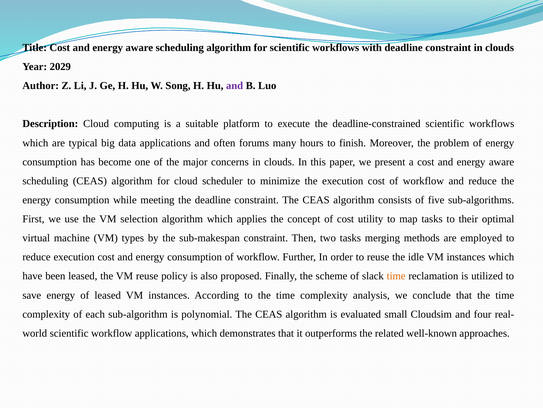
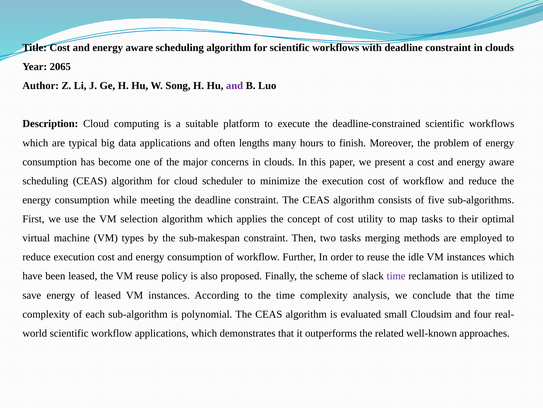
2029: 2029 -> 2065 (60, 67)
forums: forums -> lengths (254, 143)
time colour: orange -> purple (396, 276)
